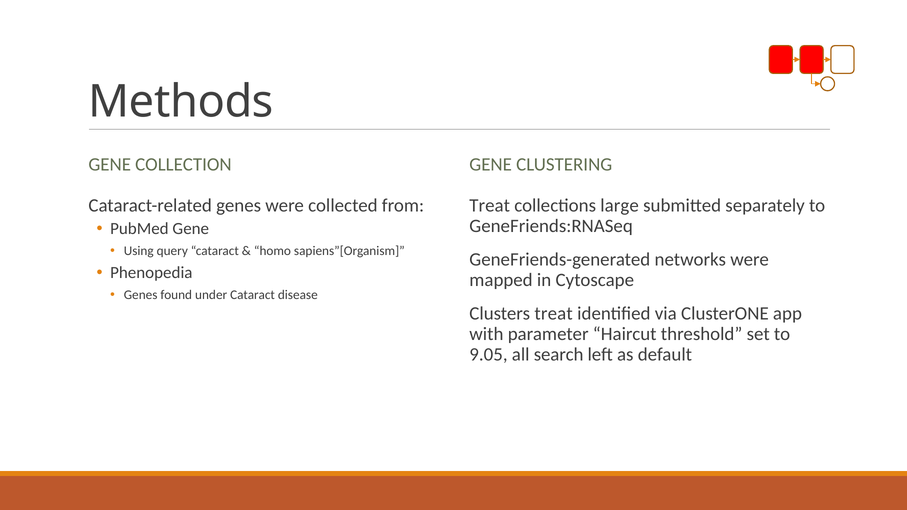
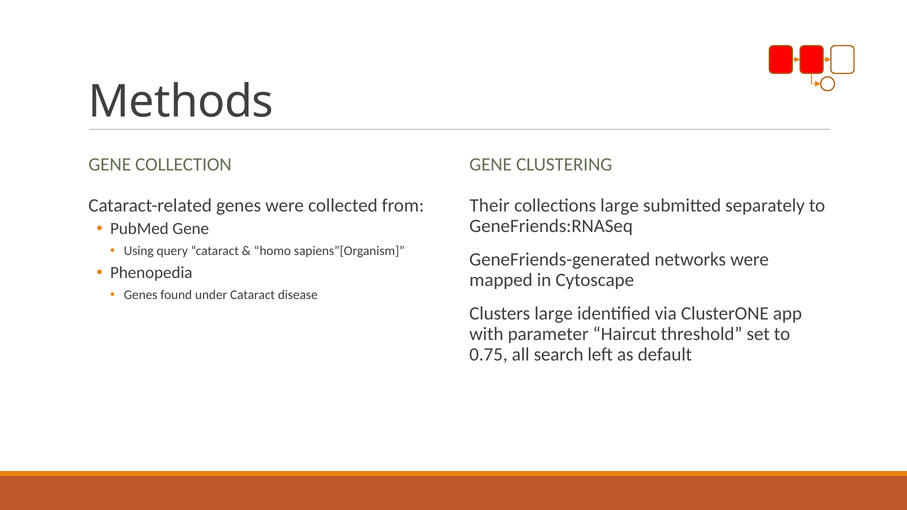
Treat: Treat -> Their (490, 206)
Clusters treat: treat -> large (554, 314)
9.05: 9.05 -> 0.75 (488, 355)
